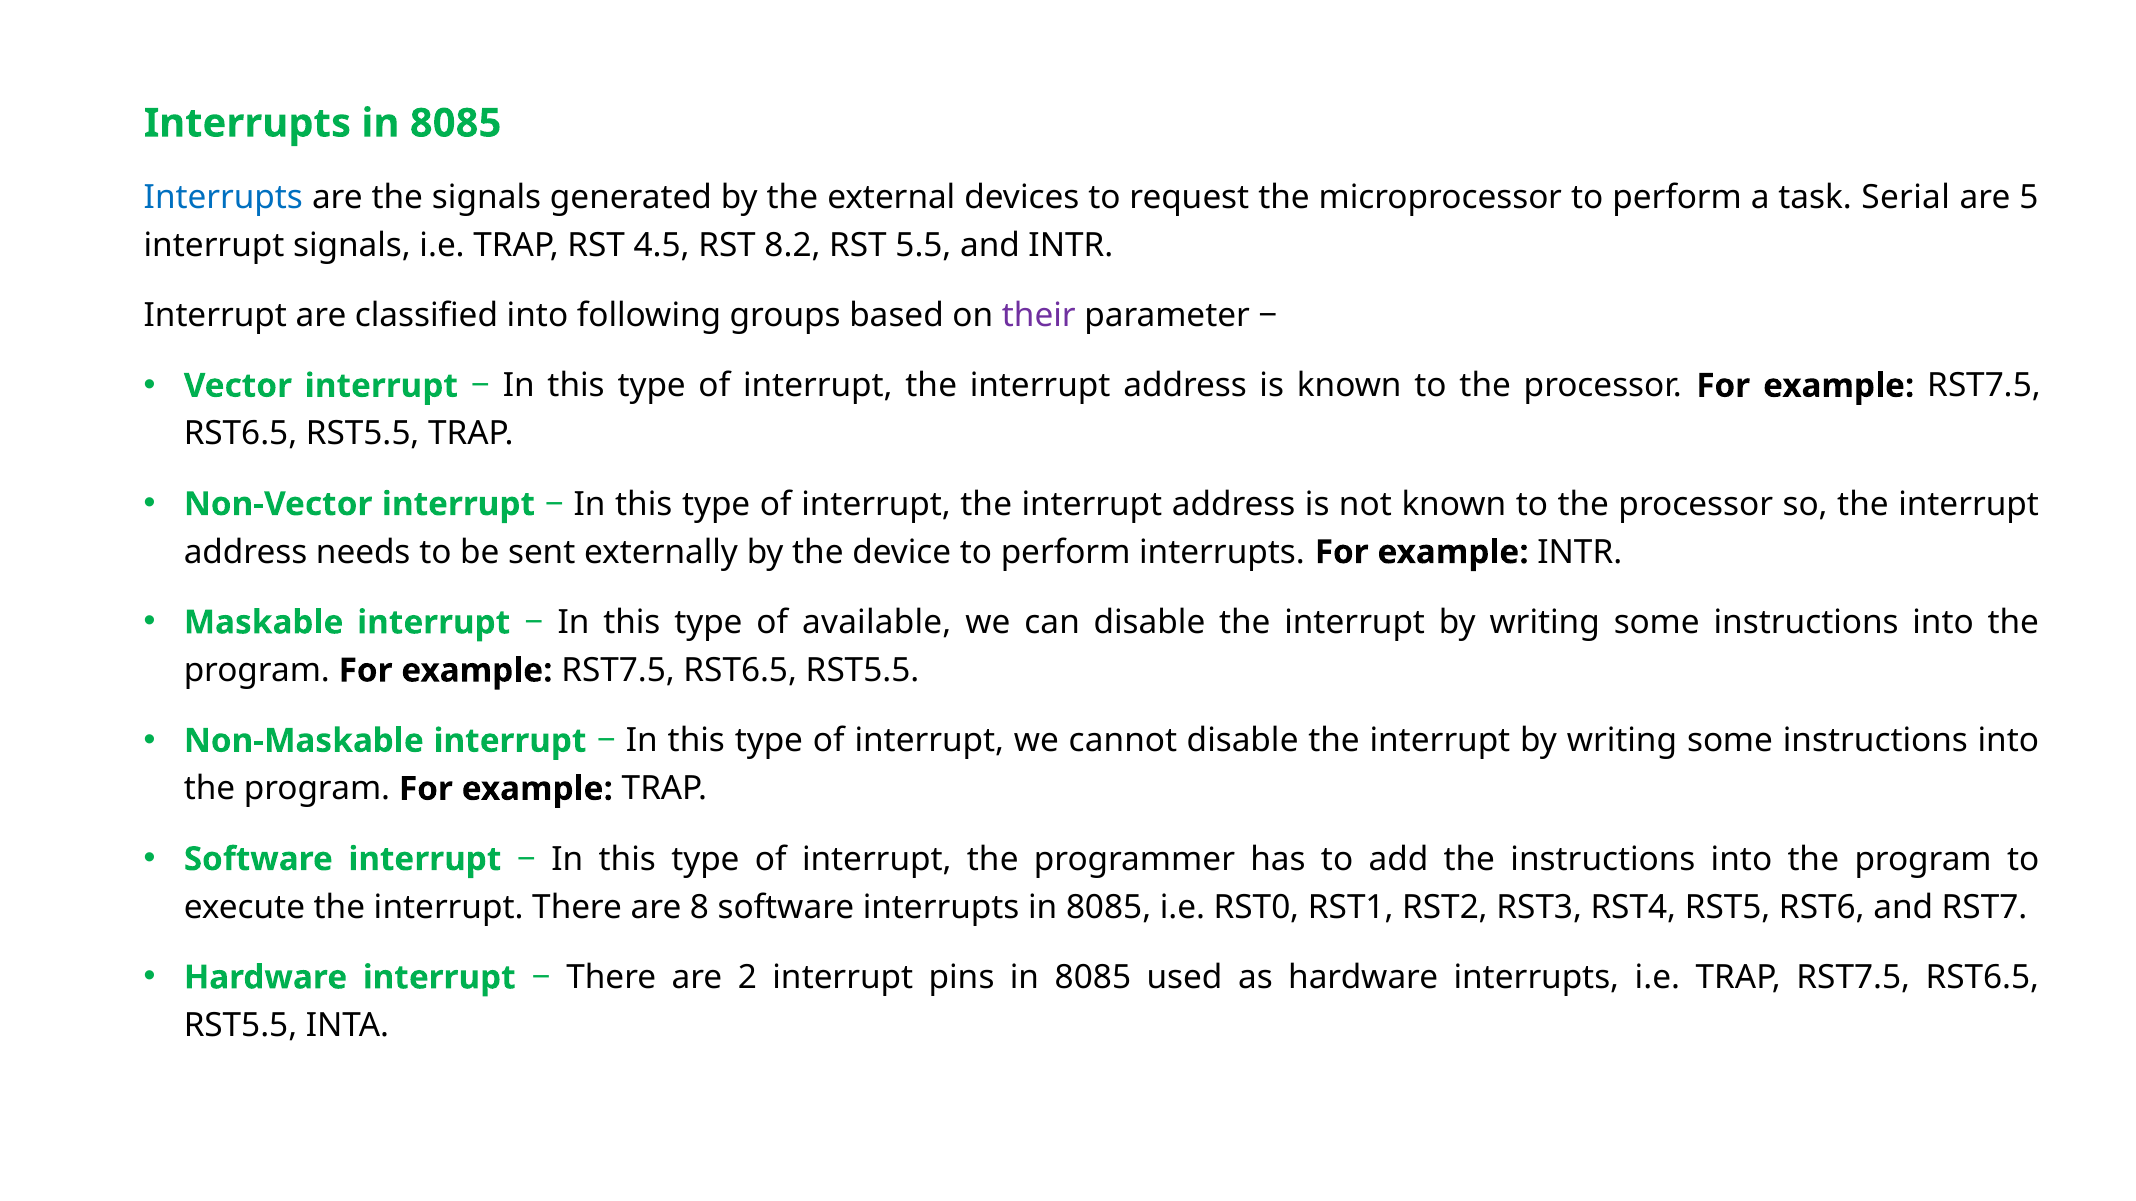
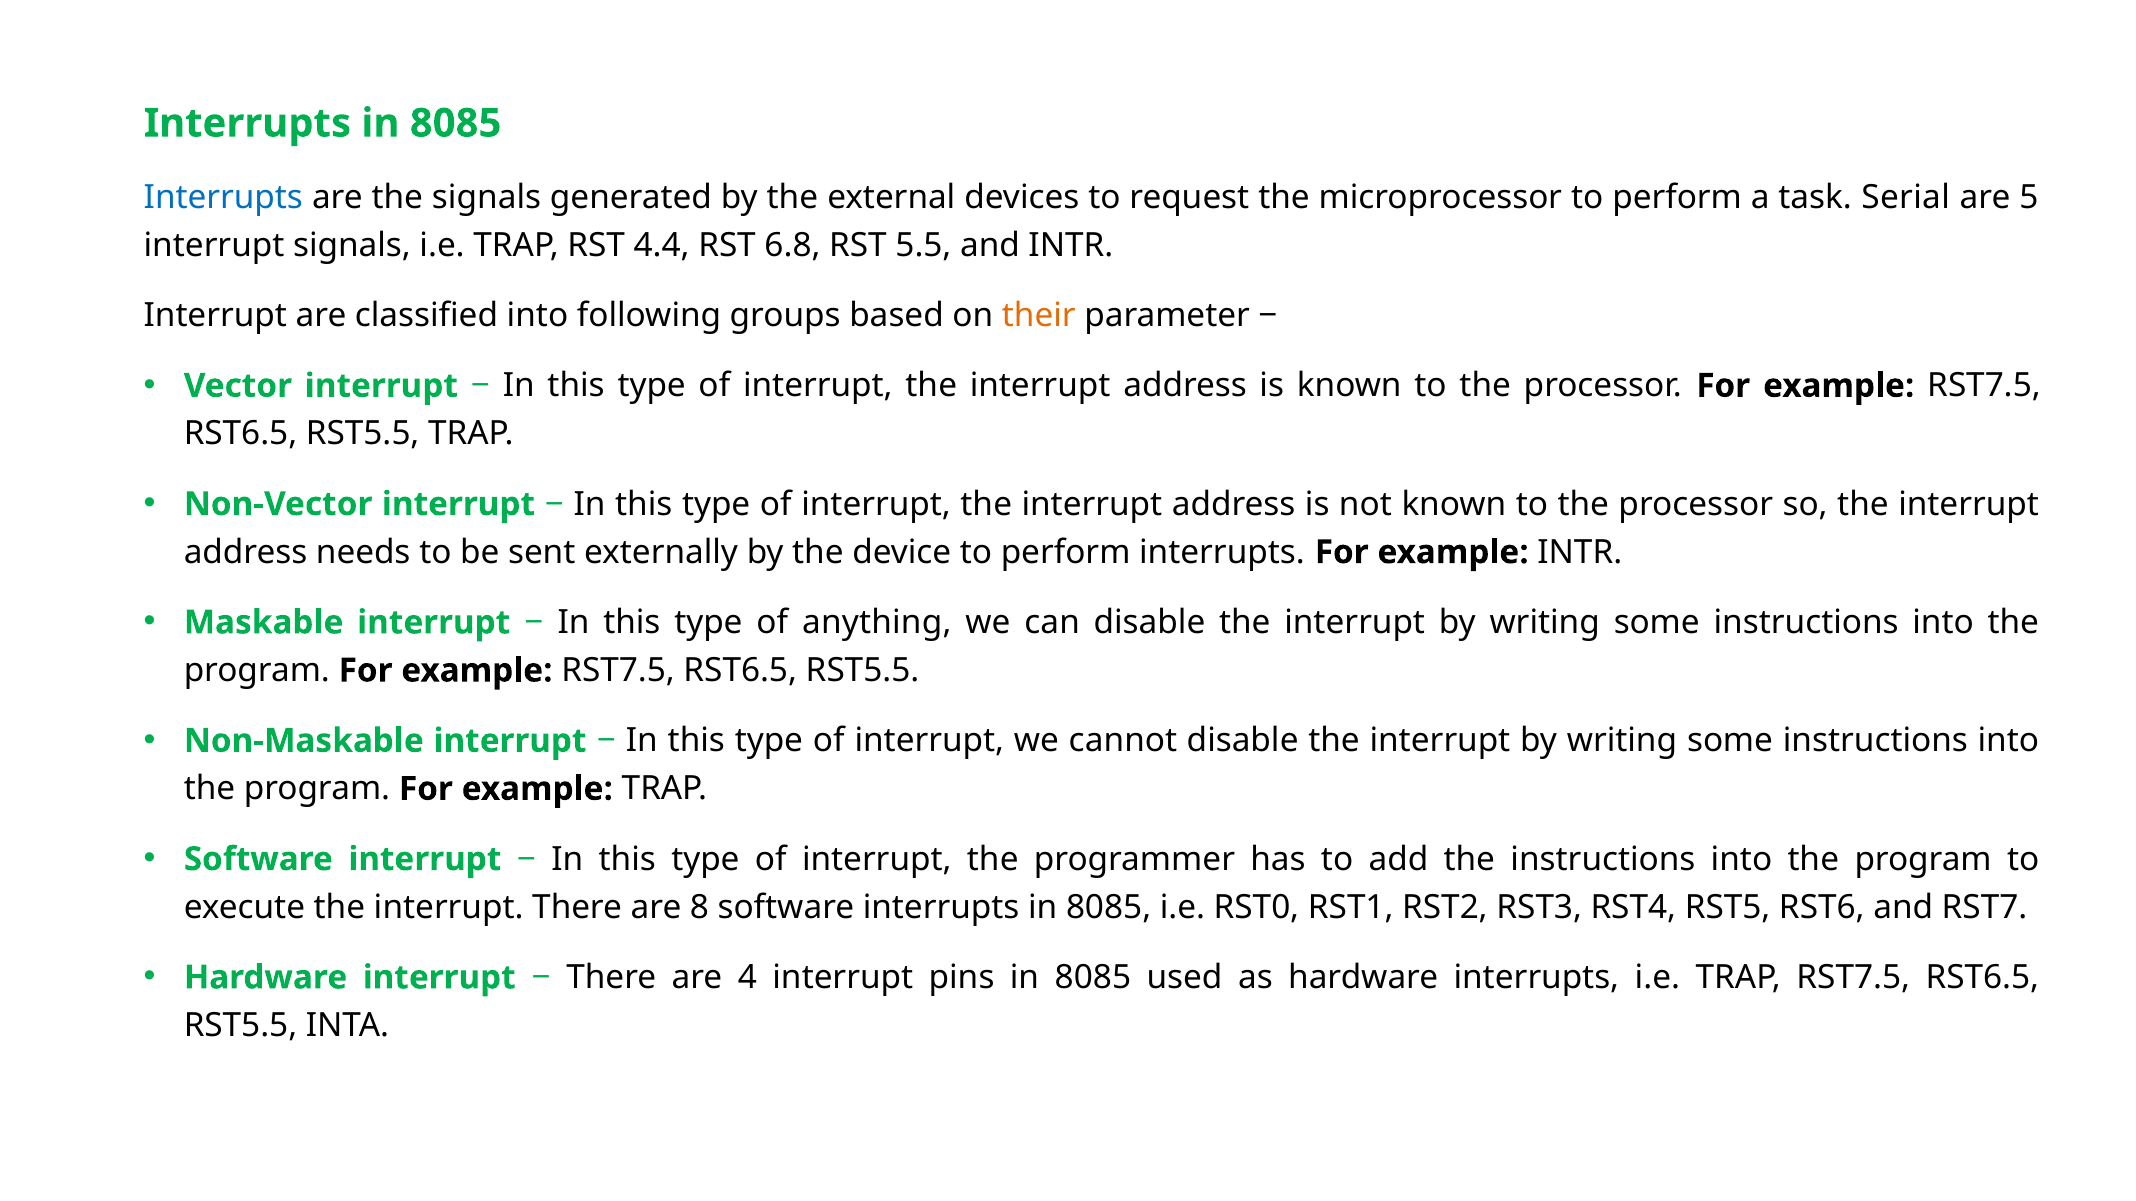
4.5: 4.5 -> 4.4 (662, 245)
8.2: 8.2 -> 6.8 (792, 245)
their colour: purple -> orange (1039, 316)
available: available -> anything (877, 623)
2: 2 -> 4 (747, 978)
